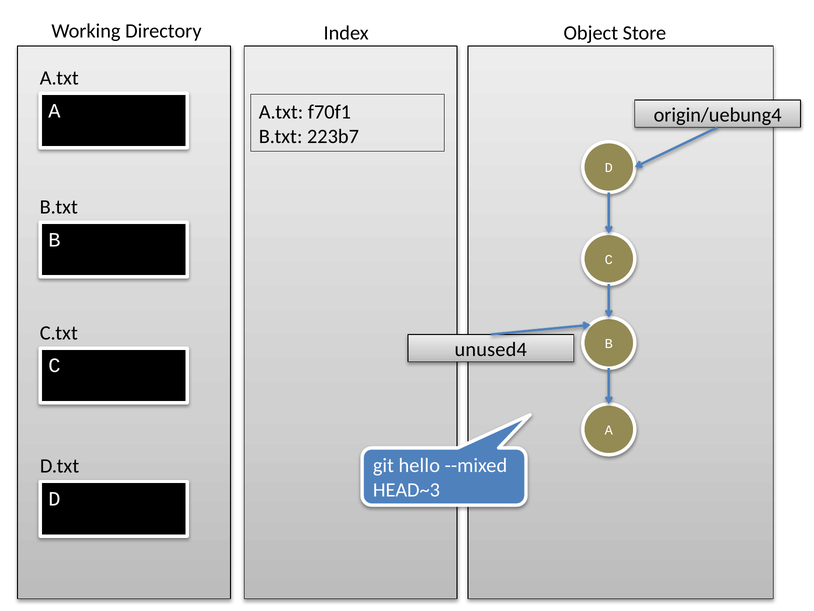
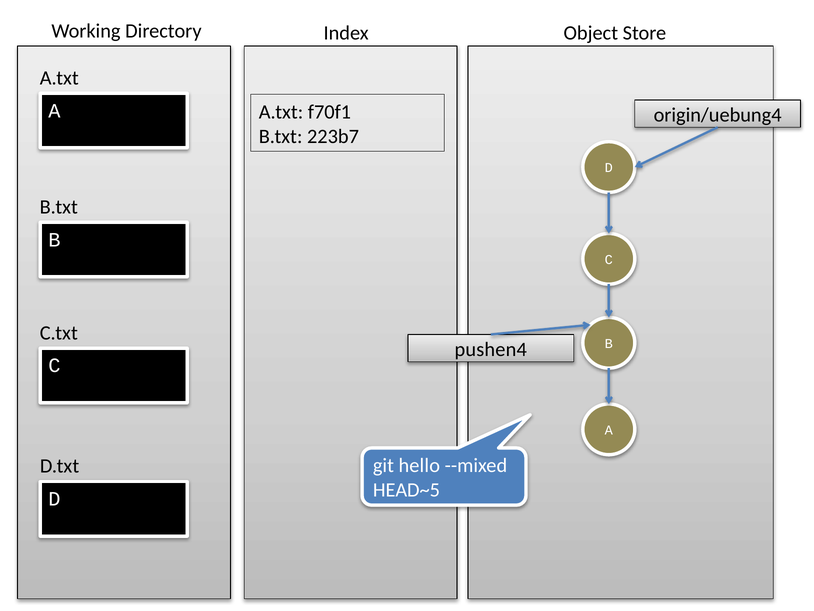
unused4: unused4 -> pushen4 (491, 349)
HEAD~3: HEAD~3 -> HEAD~5 (406, 490)
